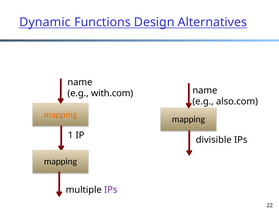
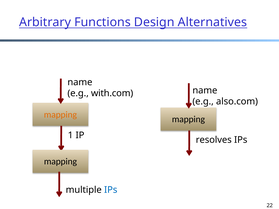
Dynamic: Dynamic -> Arbitrary (45, 22)
divisible: divisible -> resolves (214, 140)
IPs colour: purple -> blue (111, 190)
